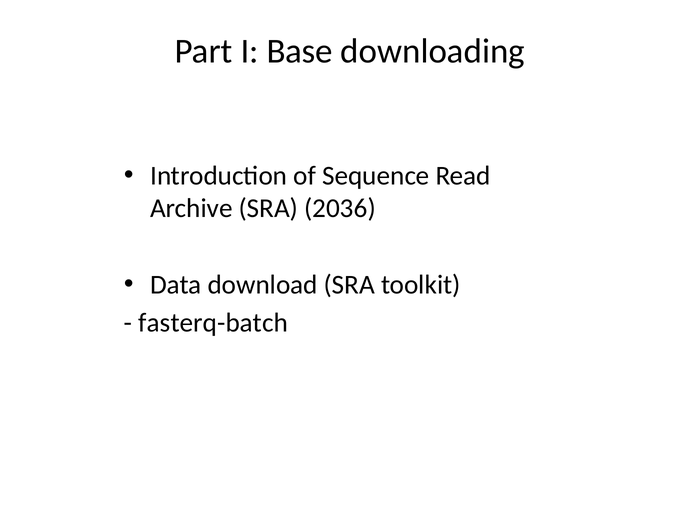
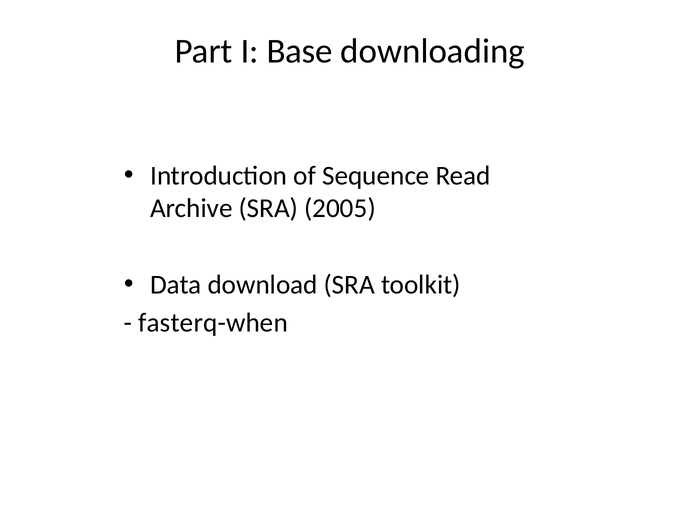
2036: 2036 -> 2005 (340, 208)
fasterq-batch: fasterq-batch -> fasterq-when (213, 323)
